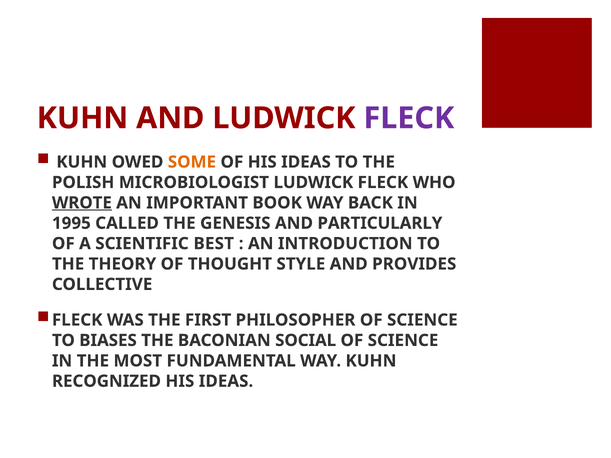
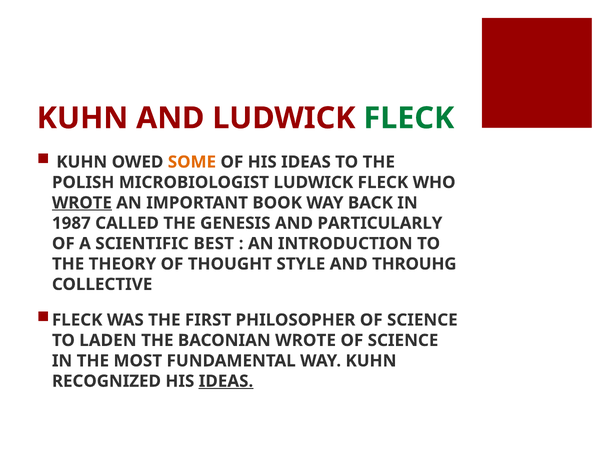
FLECK colour: purple -> green (409, 118)
1995: 1995 -> 1987 (71, 223)
PROVIDES: PROVIDES -> THROUHG (414, 264)
BIASES: BIASES -> LADEN (108, 341)
BACONIAN SOCIAL: SOCIAL -> WROTE (306, 341)
IDEAS underline: none -> present (226, 381)
